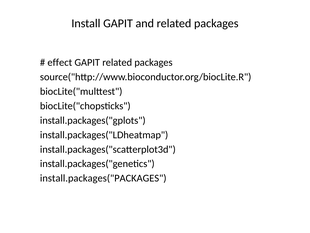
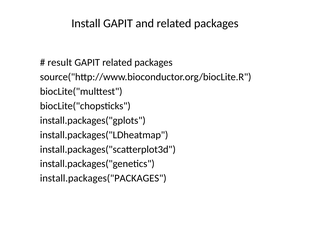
effect: effect -> result (60, 62)
